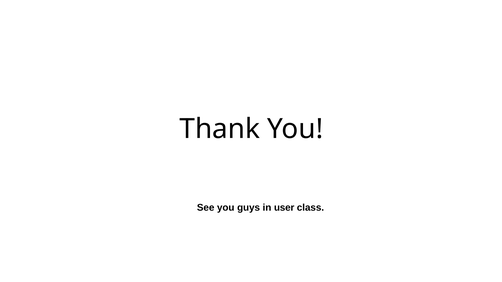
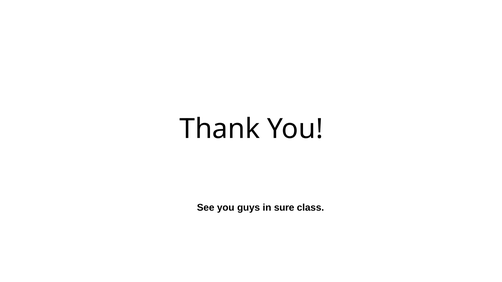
user: user -> sure (284, 208)
